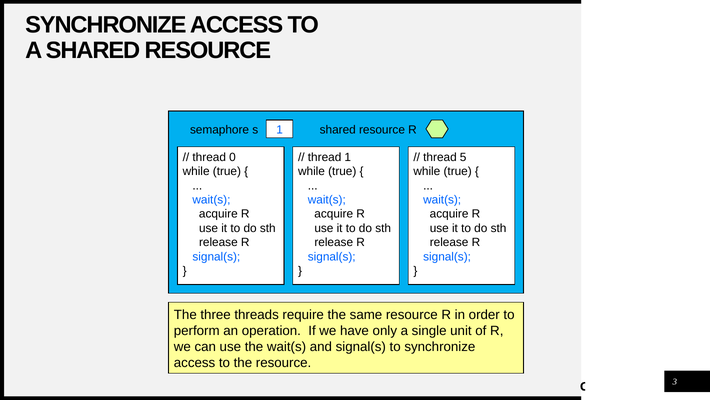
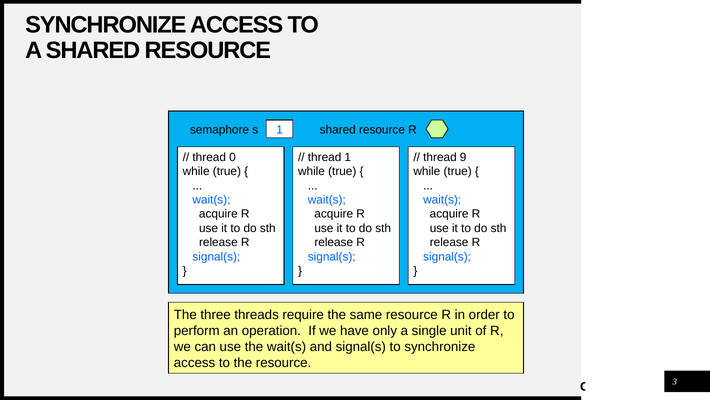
5: 5 -> 9 (463, 157)
